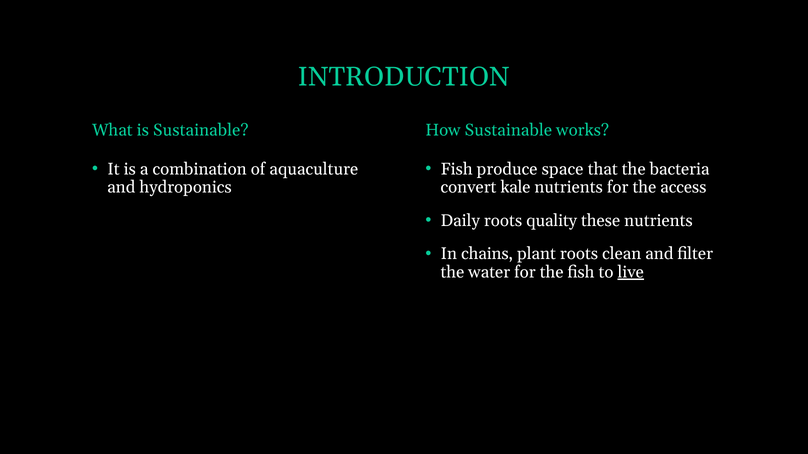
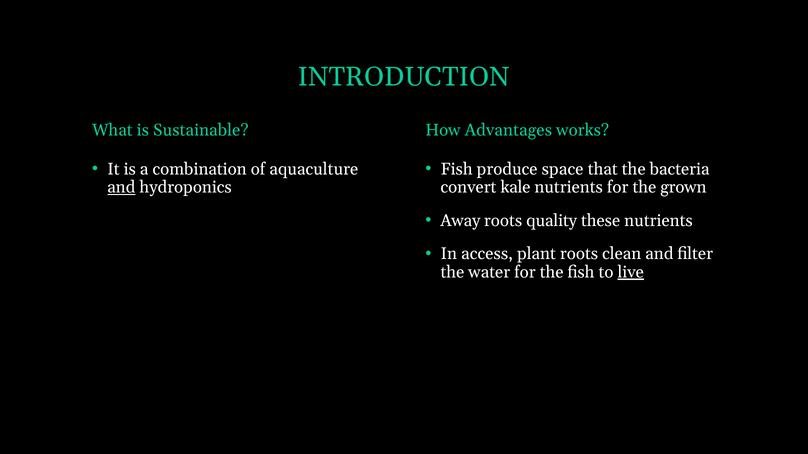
How Sustainable: Sustainable -> Advantages (508, 130)
and underline: none -> present (121, 187)
access: access -> grown (683, 187)
Daily: Daily -> Away (460, 221)
chains: chains -> access (487, 254)
